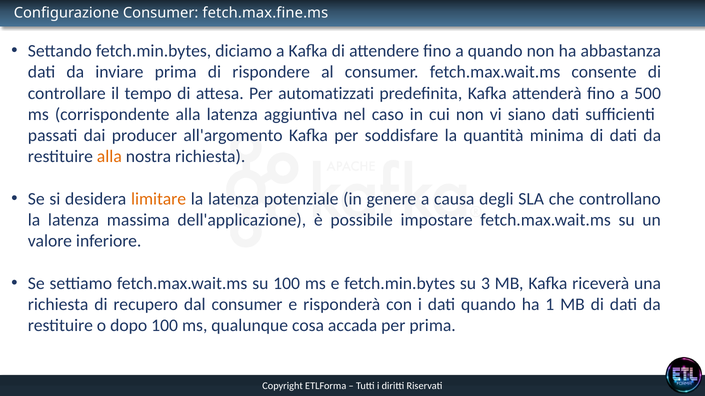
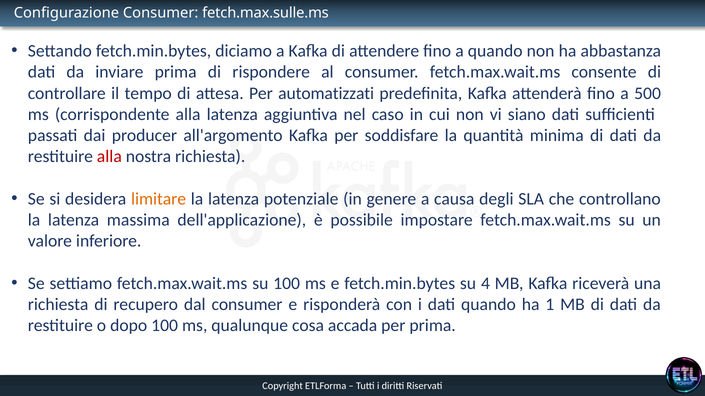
fetch.max.fine.ms: fetch.max.fine.ms -> fetch.max.sulle.ms (265, 13)
alla colour: orange -> red (109, 157)
3: 3 -> 4 (485, 284)
